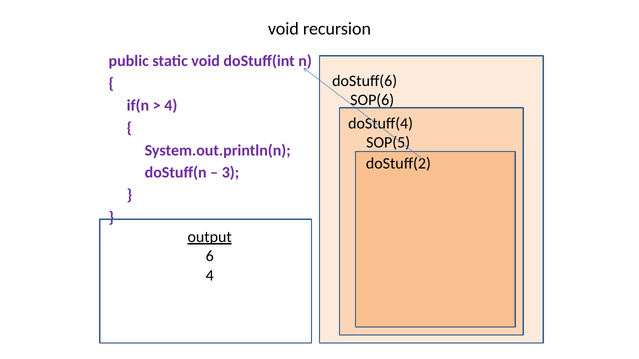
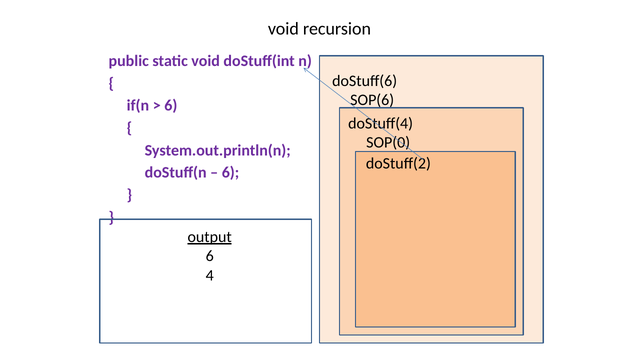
4: 4 -> 6 (171, 106)
SOP(5: SOP(5 -> SOP(0 (388, 143)
3: 3 -> 6 (231, 173)
